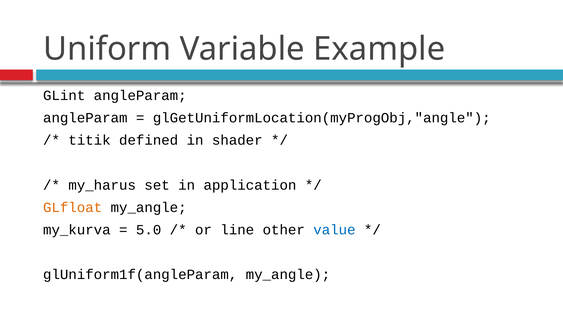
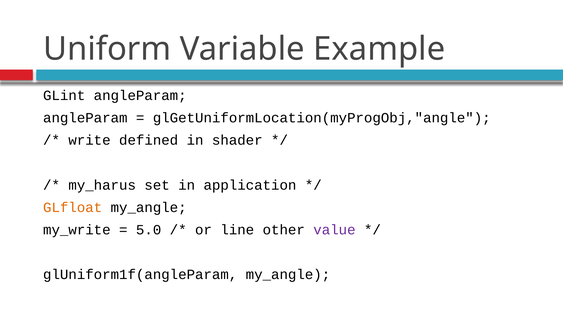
titik: titik -> write (90, 140)
my_kurva: my_kurva -> my_write (77, 230)
value colour: blue -> purple (334, 230)
